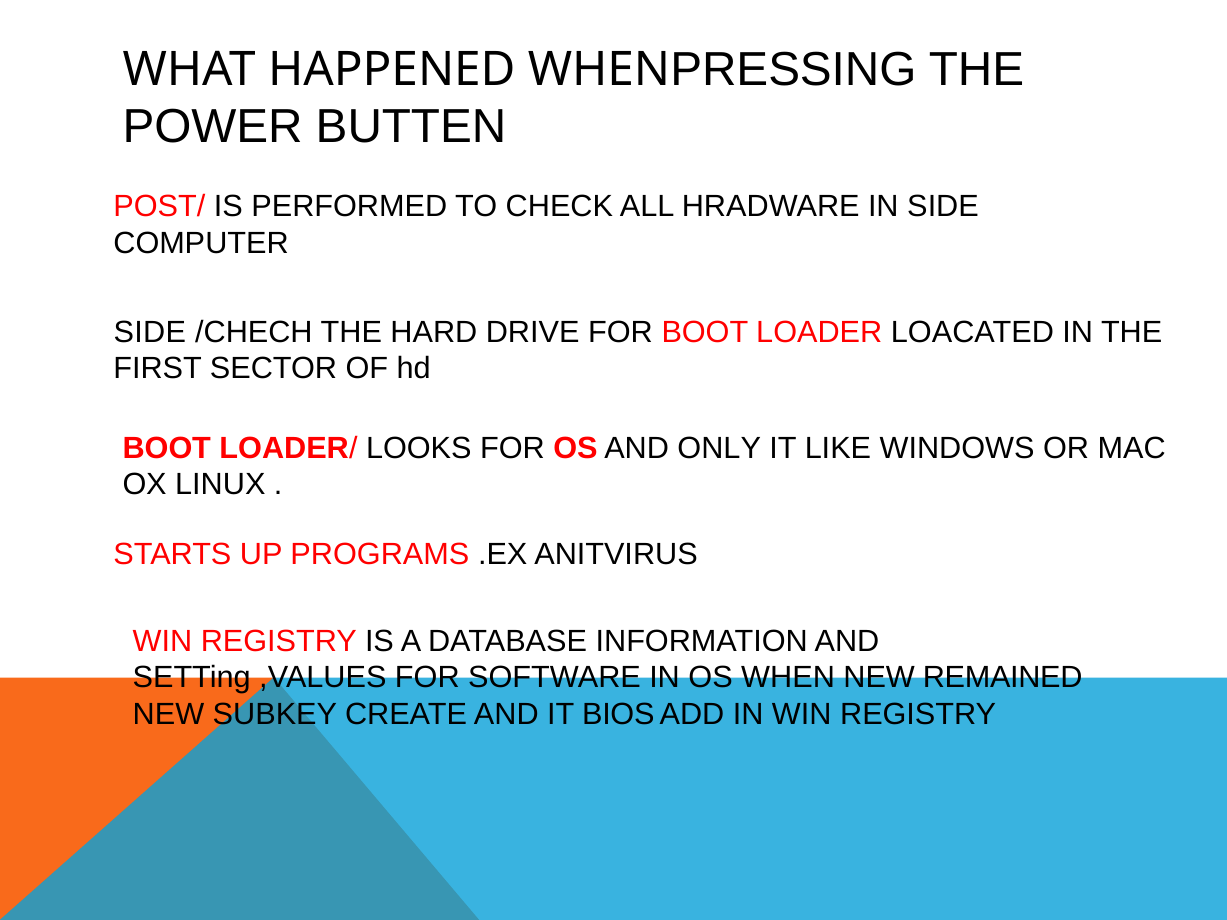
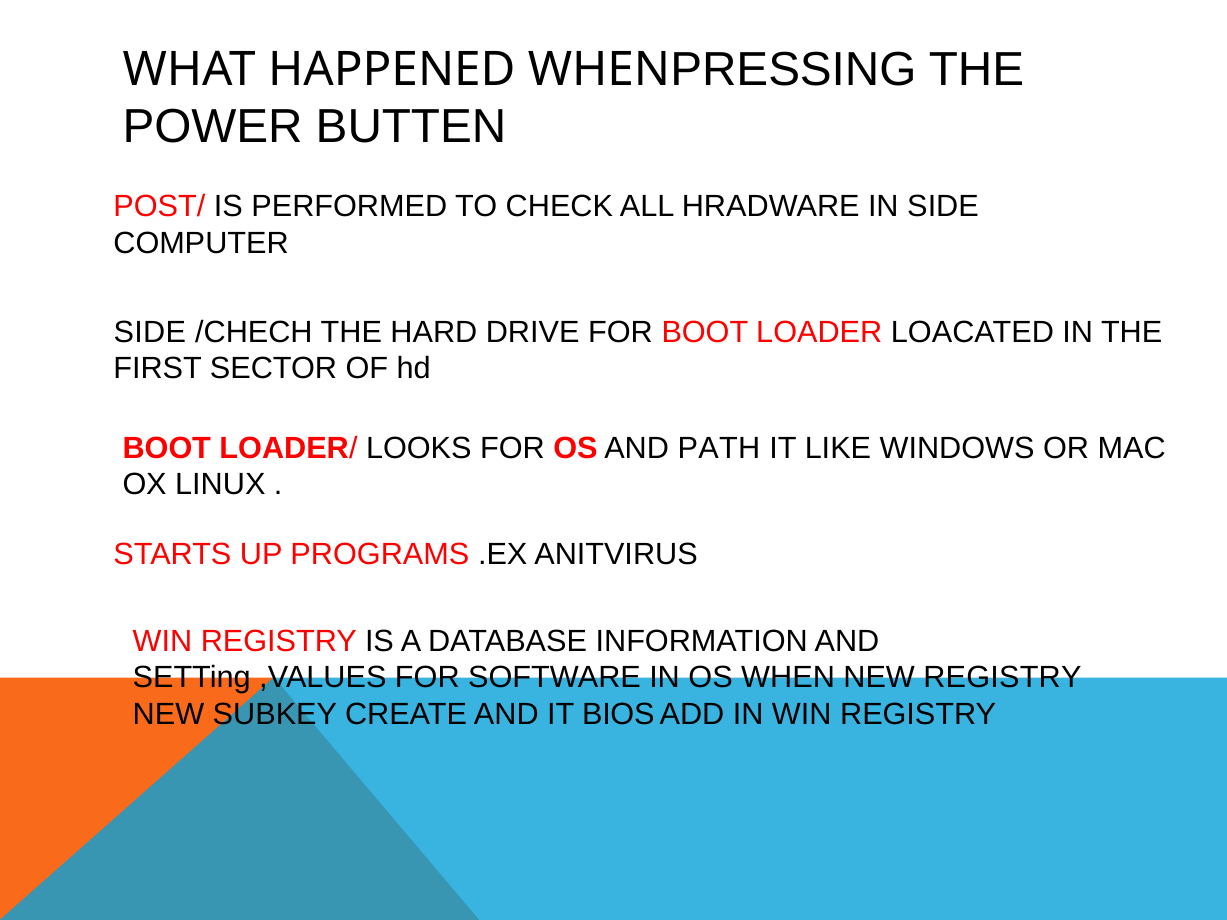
ONLY: ONLY -> PATH (719, 448)
NEW REMAINED: REMAINED -> REGISTRY (1002, 678)
